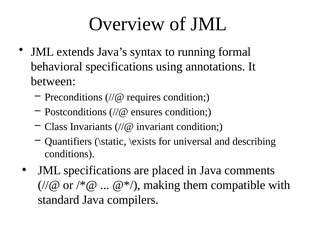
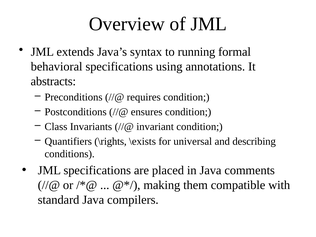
between: between -> abstracts (53, 81)
\static: \static -> \rights (110, 141)
